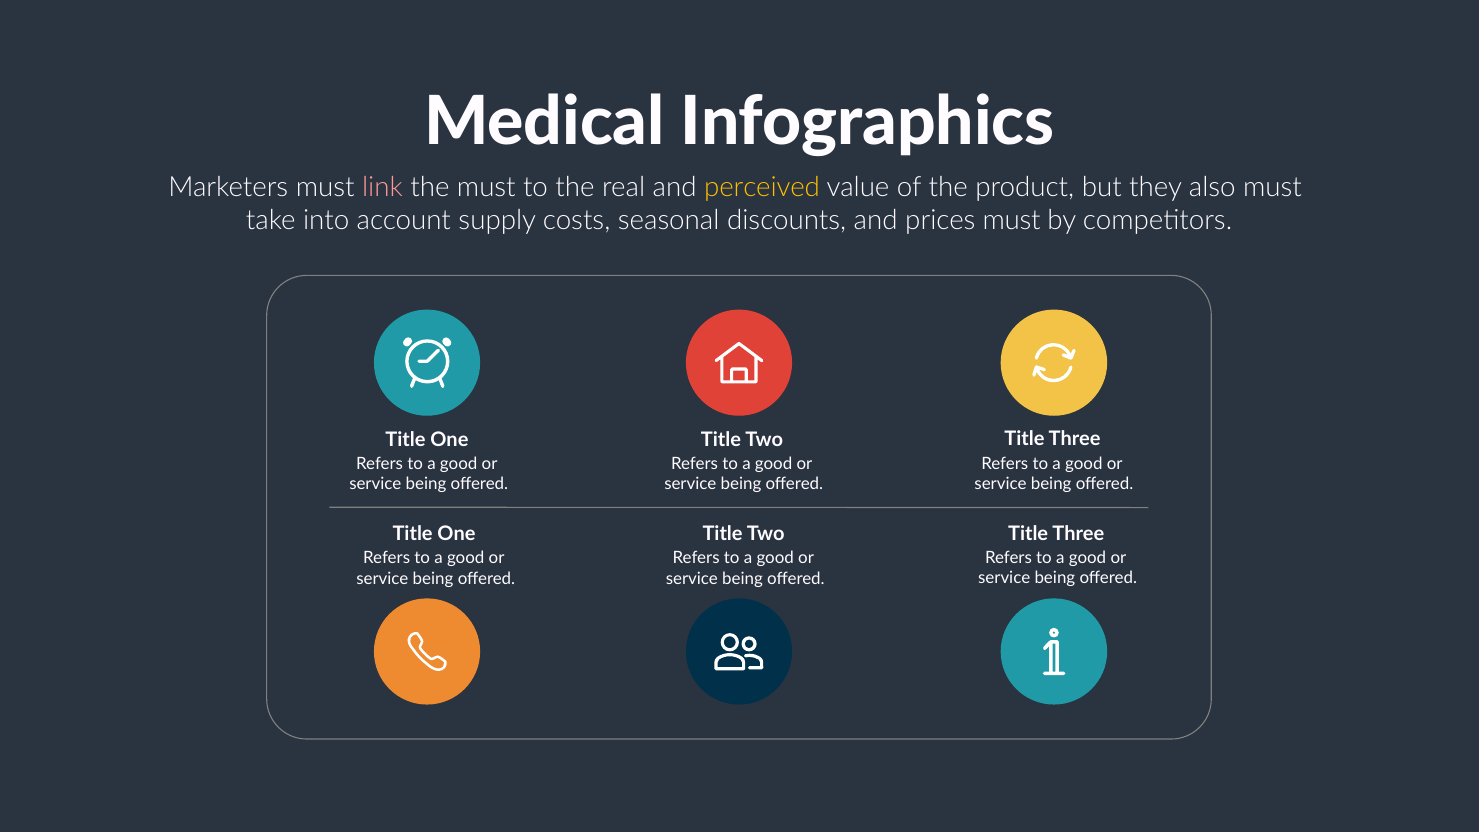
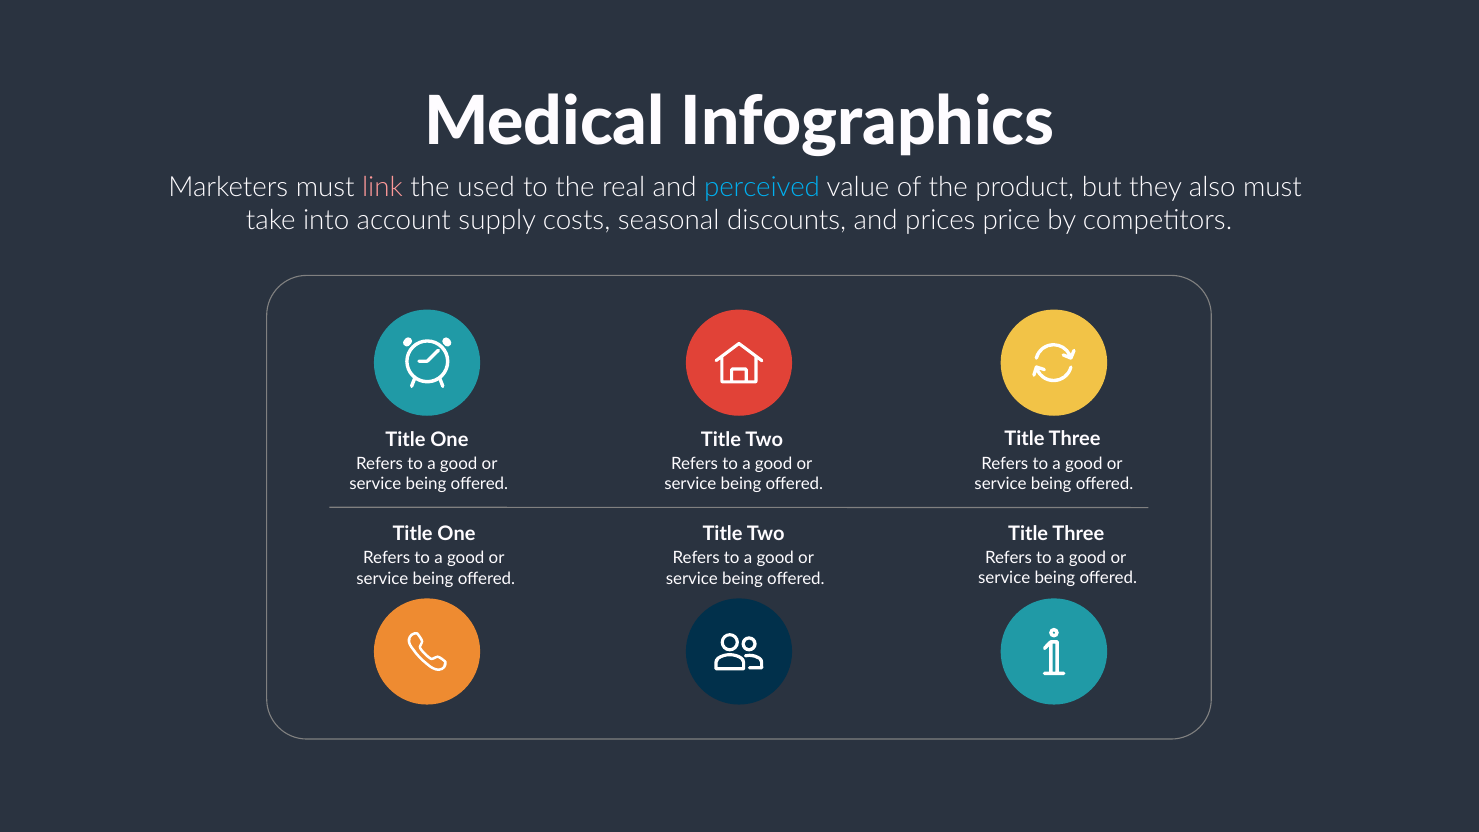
the must: must -> used (486, 187)
perceived colour: yellow -> light blue (762, 187)
prices must: must -> price (1012, 221)
